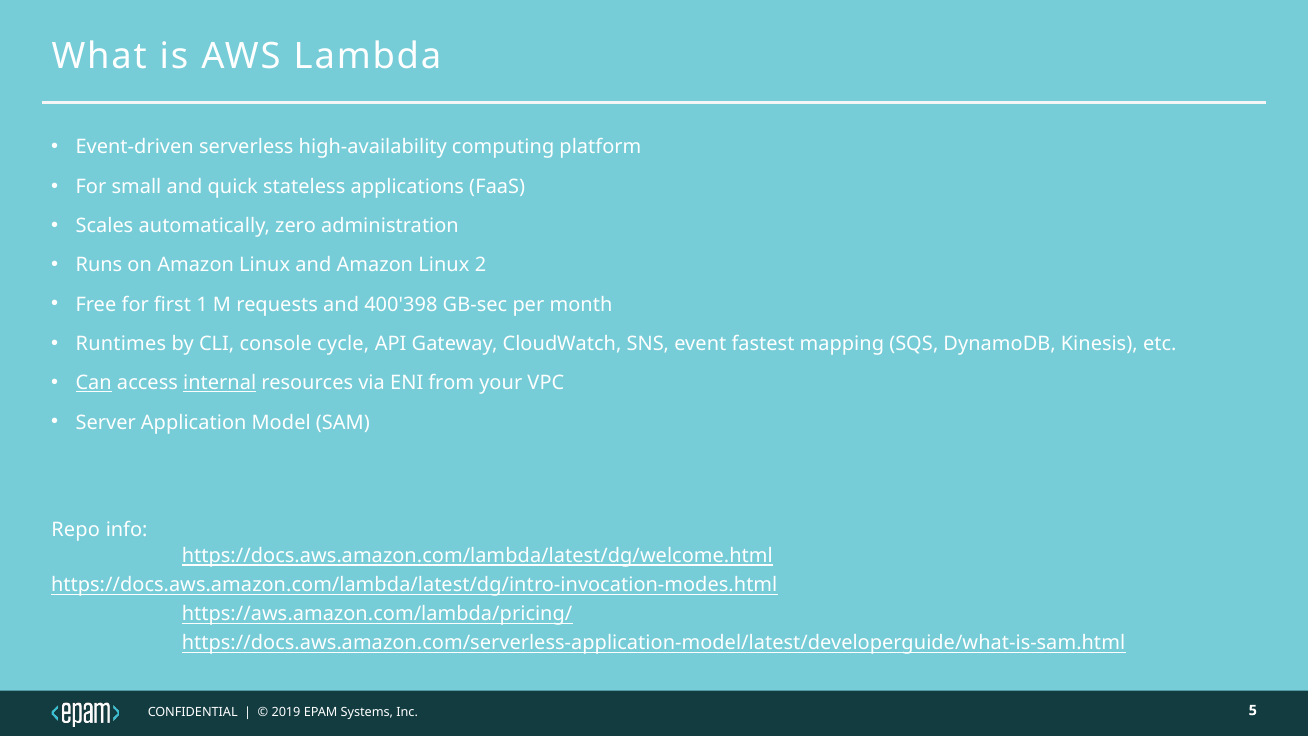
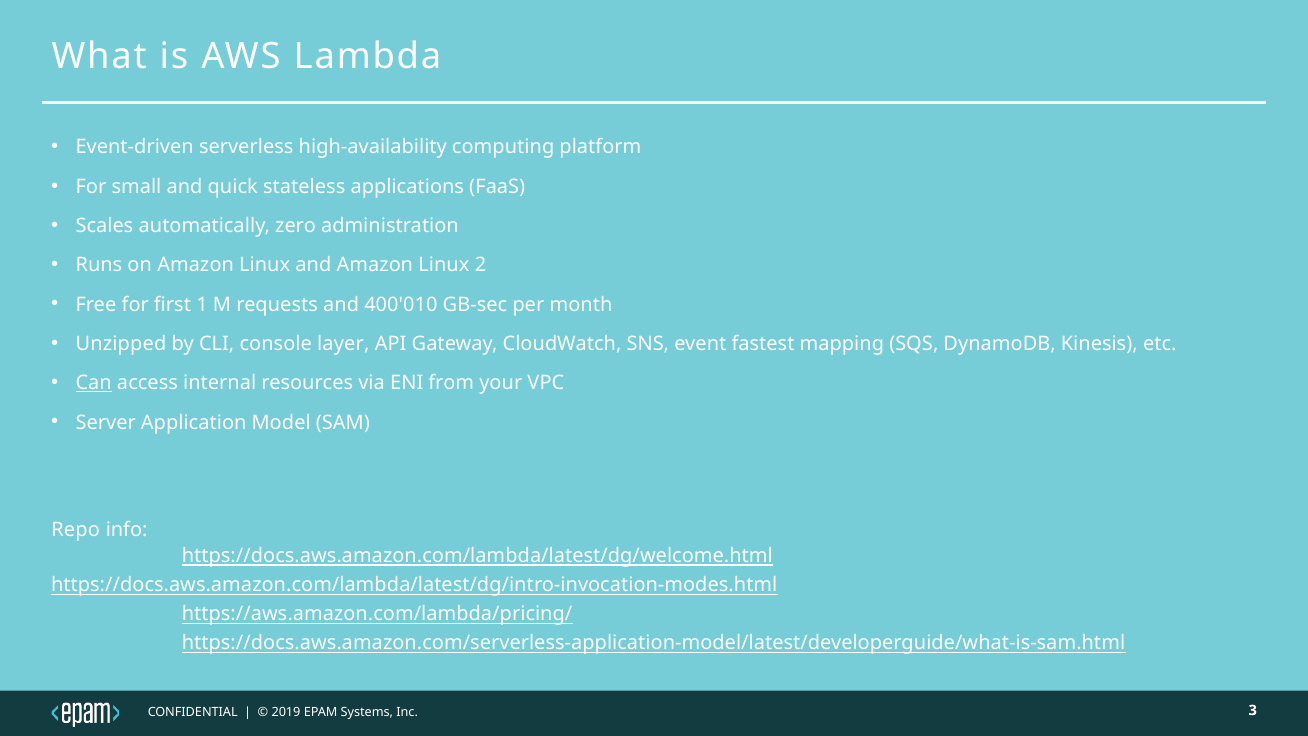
400'398: 400'398 -> 400'010 (401, 304)
Runtimes: Runtimes -> Unzipped (121, 344)
cycle: cycle -> layer (343, 344)
internal underline: present -> none (220, 383)
5: 5 -> 3 (1253, 710)
